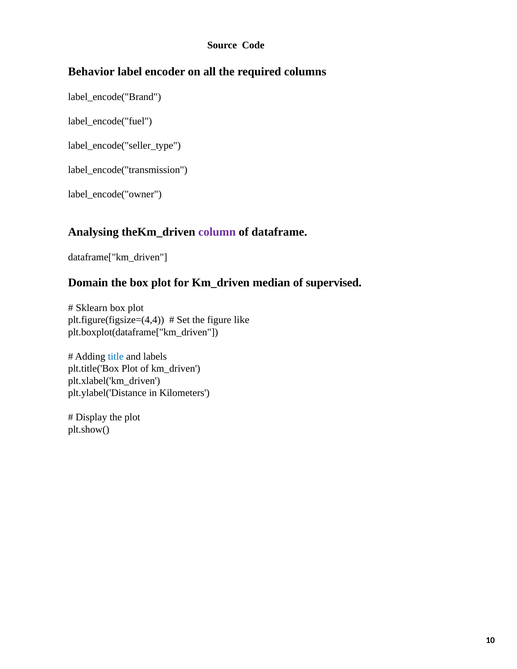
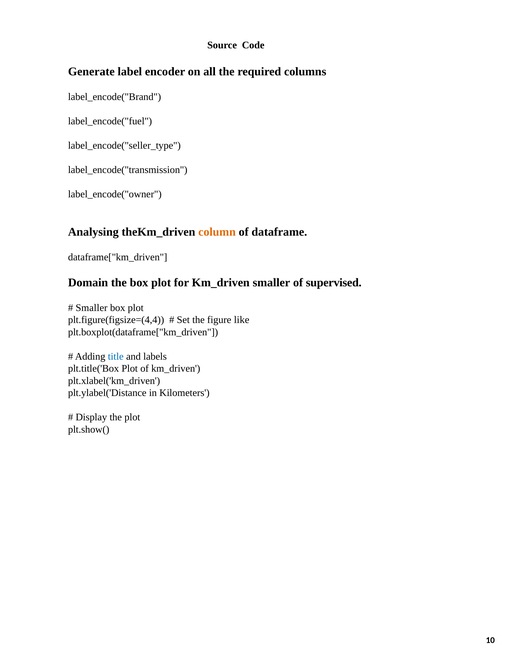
Behavior: Behavior -> Generate (91, 72)
column colour: purple -> orange (217, 232)
Km_driven median: median -> smaller (271, 283)
Sklearn: Sklearn -> Smaller (92, 308)
